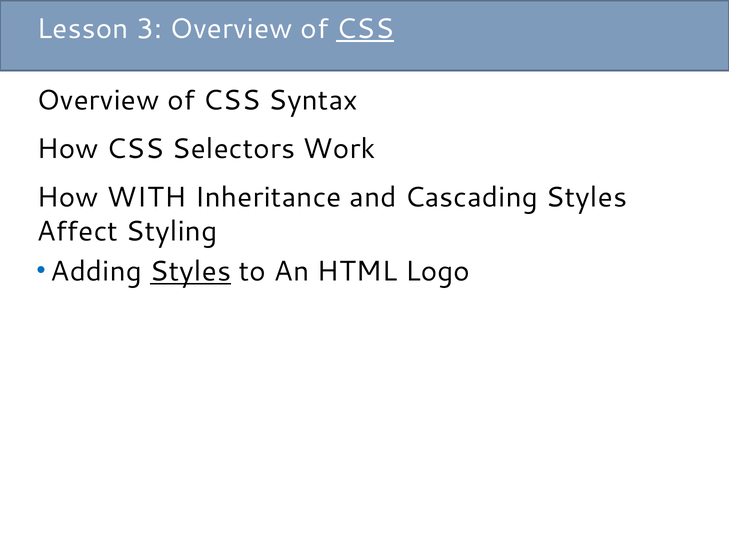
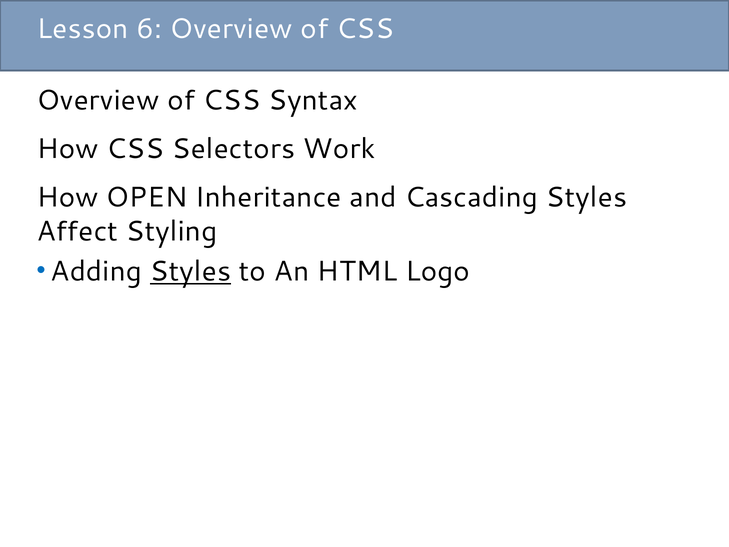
3: 3 -> 6 (149, 29)
CSS underline: present -> none (365, 29)
WITH: WITH -> OPEN (147, 197)
